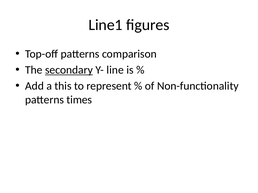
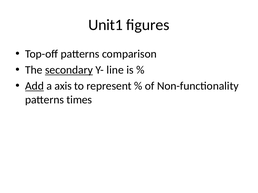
Line1: Line1 -> Unit1 (106, 25)
Add underline: none -> present (34, 86)
this: this -> axis (63, 86)
